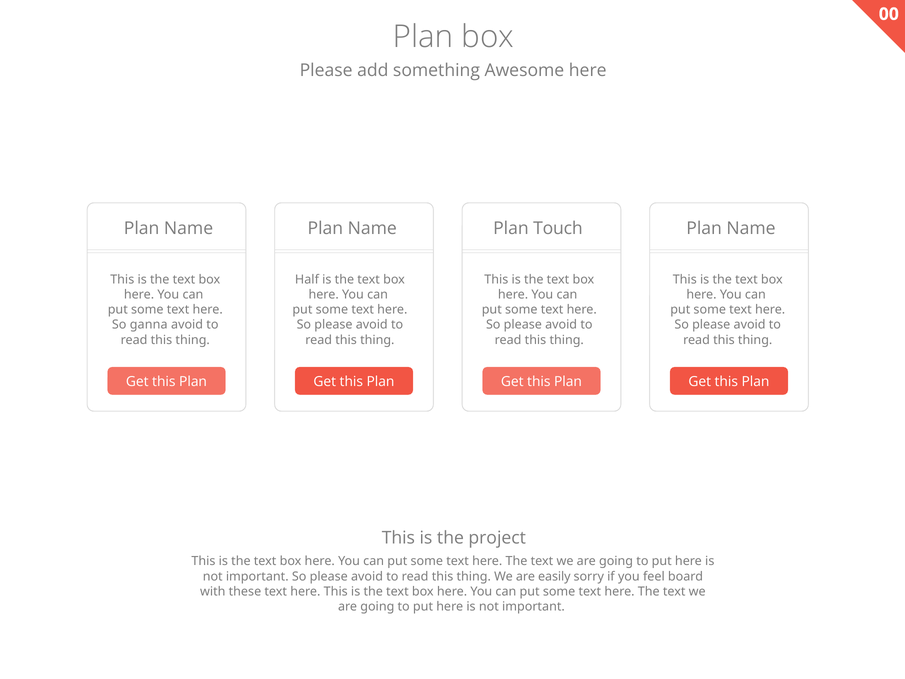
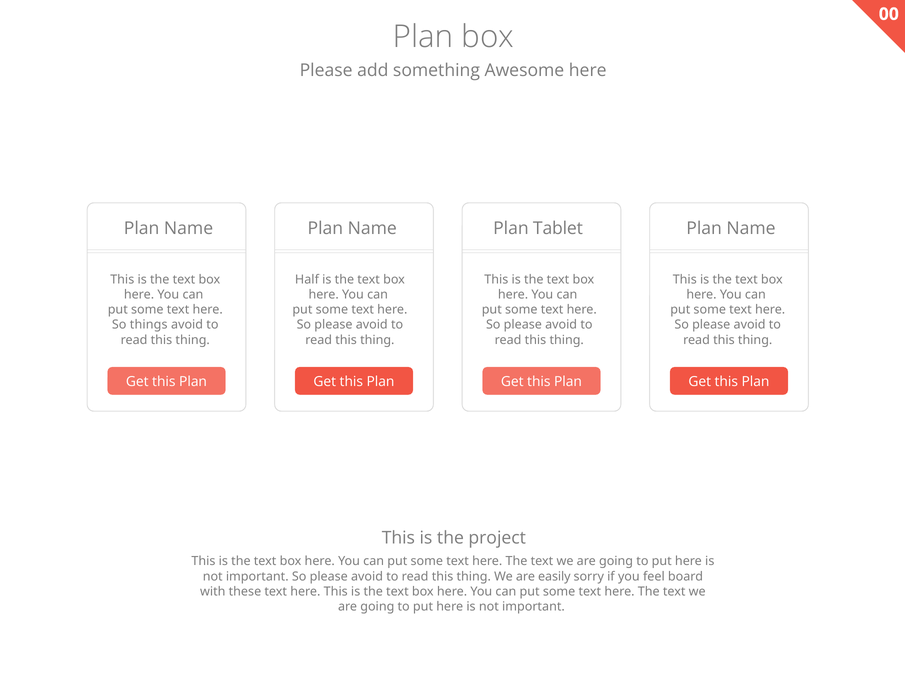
Touch: Touch -> Tablet (558, 228)
ganna: ganna -> things (149, 325)
